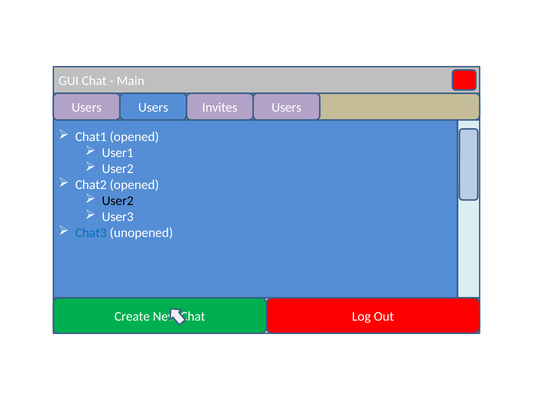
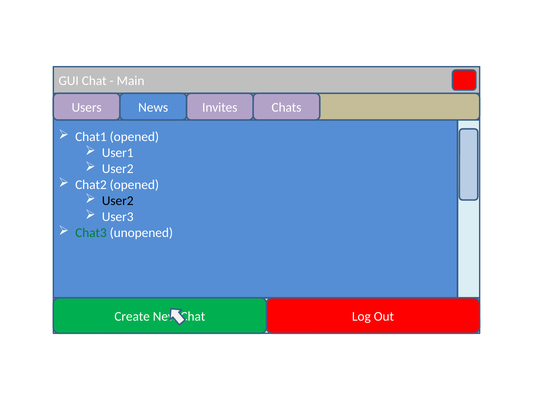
Users Users: Users -> News (153, 107)
Invites Users: Users -> Chats (286, 107)
Chat3 colour: blue -> green (91, 233)
